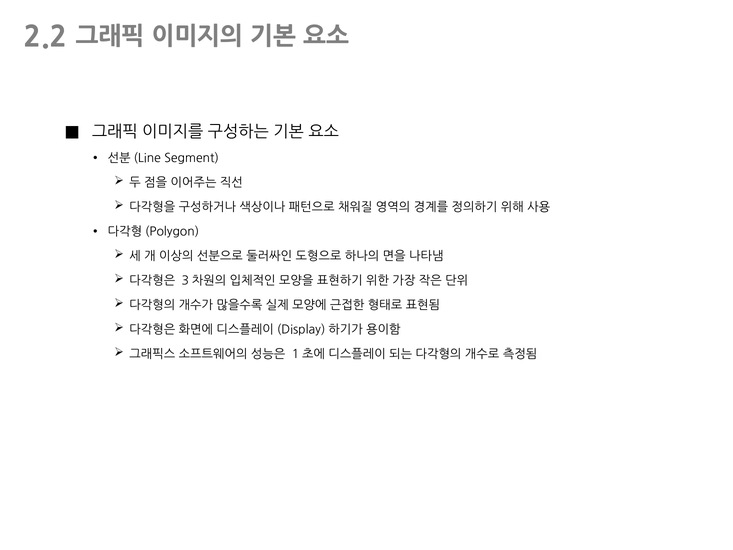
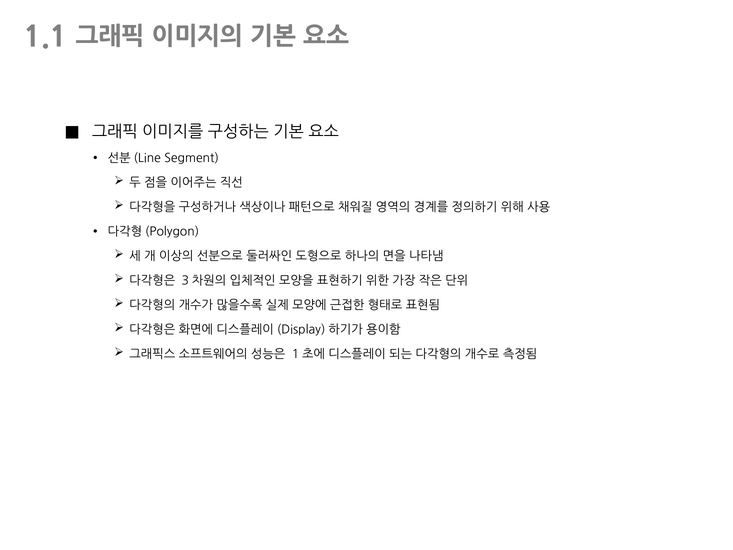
2.2: 2.2 -> 1.1 (45, 37)
